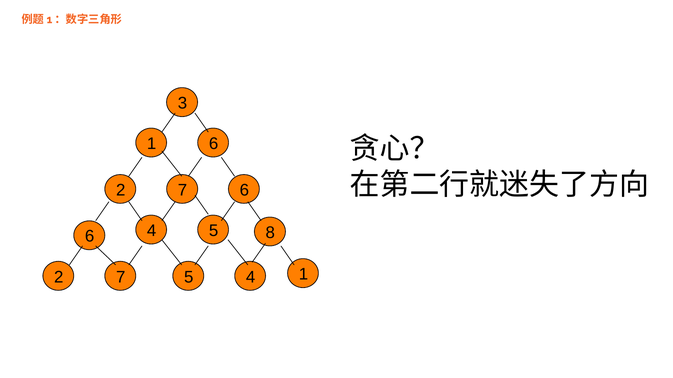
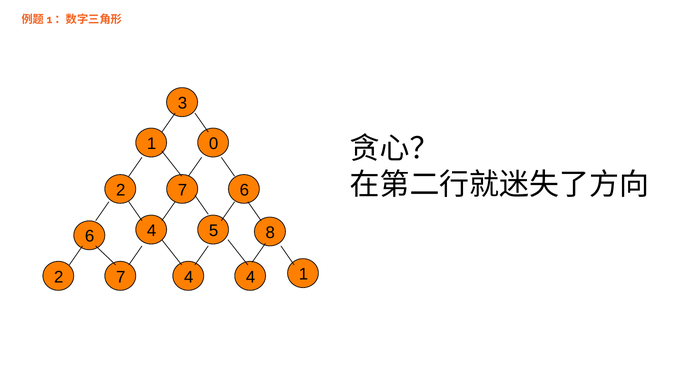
1 6: 6 -> 0 (214, 144)
7 5: 5 -> 4 (189, 277)
